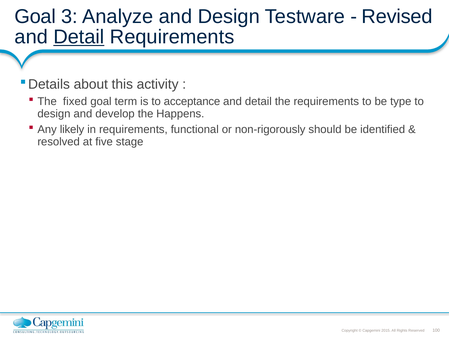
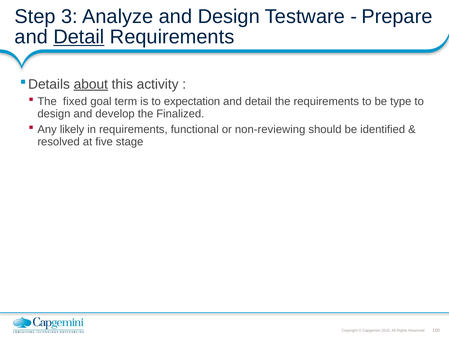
Goal: Goal -> Step (35, 17)
Revised: Revised -> Prepare (397, 17)
about underline: none -> present (91, 84)
acceptance: acceptance -> expectation (192, 101)
Happens: Happens -> Finalized (180, 114)
non-rigorously: non-rigorously -> non-reviewing (270, 129)
